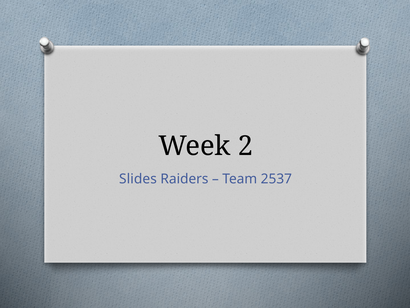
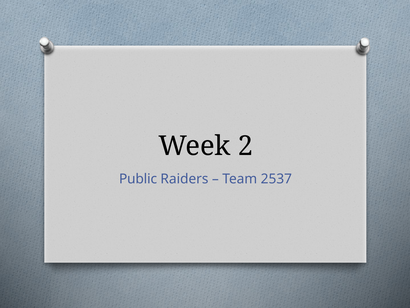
Slides: Slides -> Public (138, 179)
